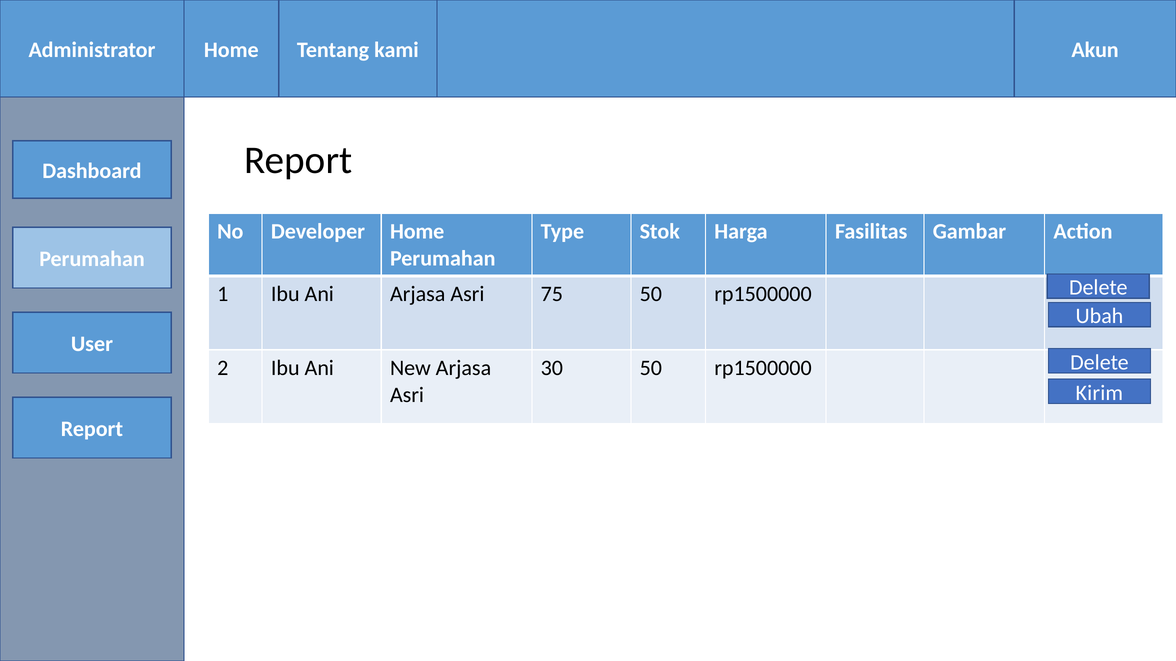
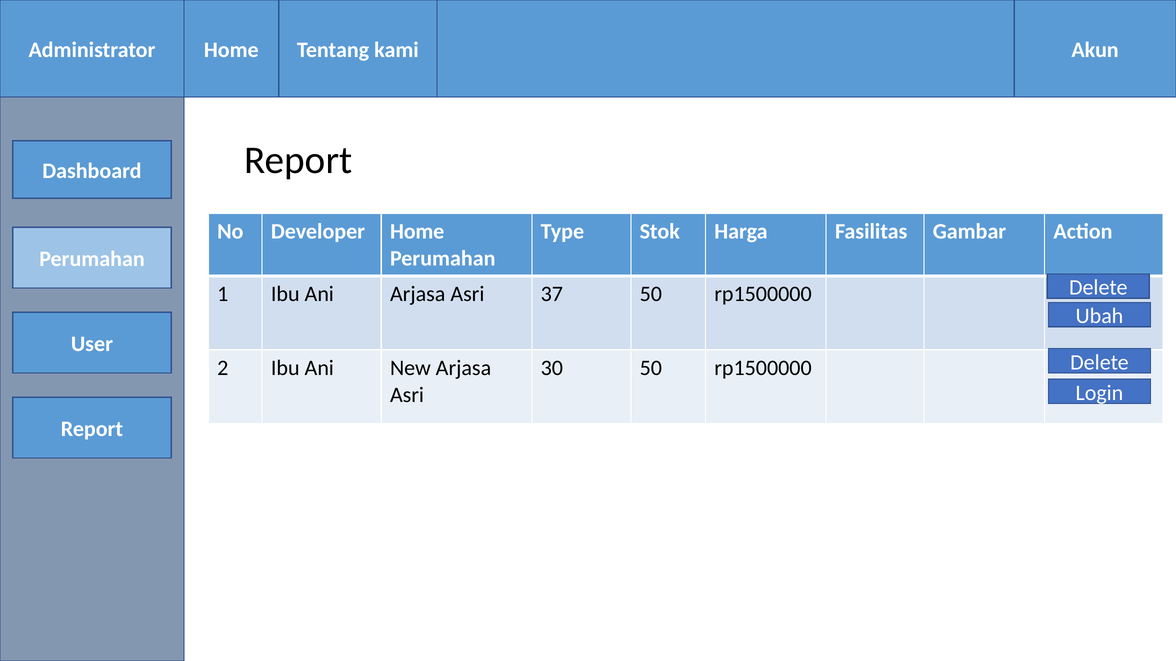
75: 75 -> 37 (552, 294)
Kirim: Kirim -> Login (1099, 393)
